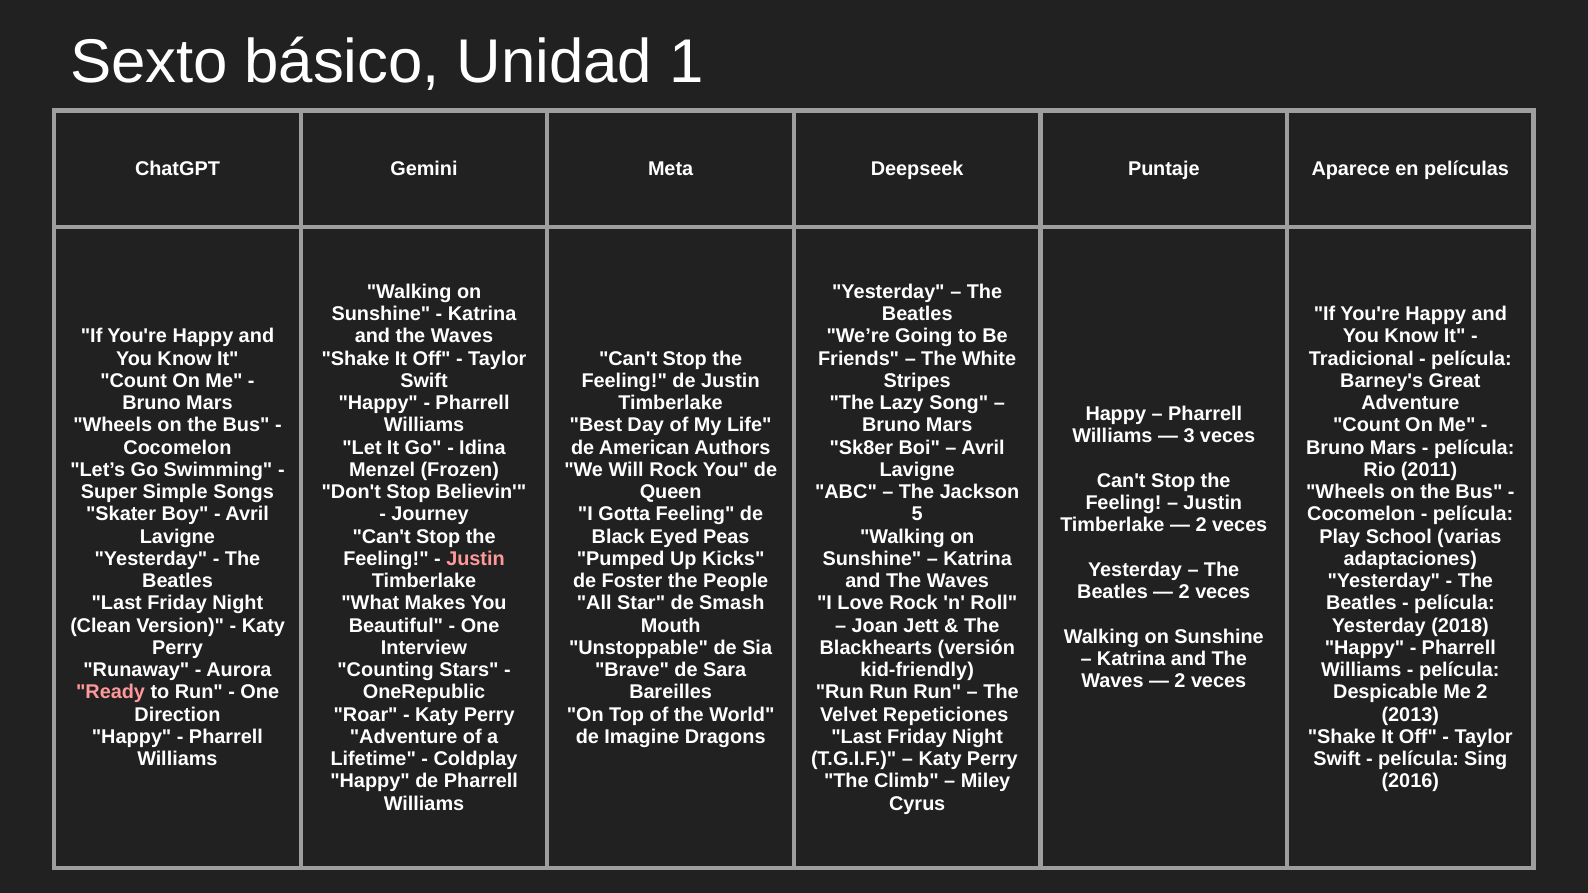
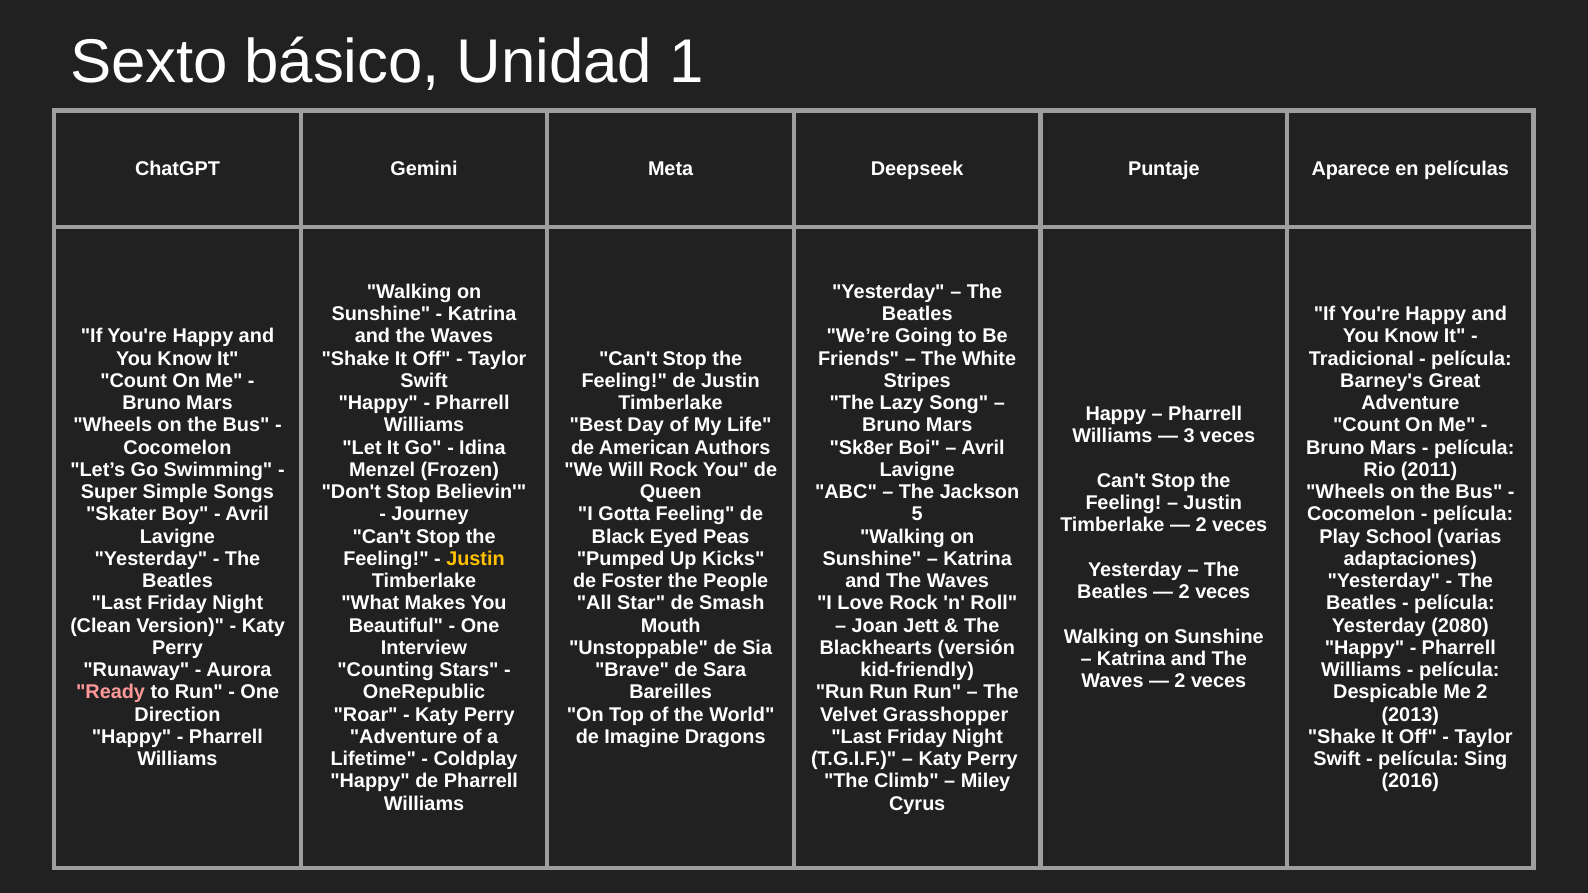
Justin colour: pink -> yellow (475, 559)
2018: 2018 -> 2080 (1460, 626)
Repeticiones: Repeticiones -> Grasshopper (946, 715)
